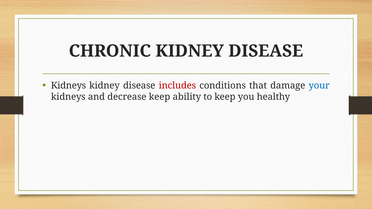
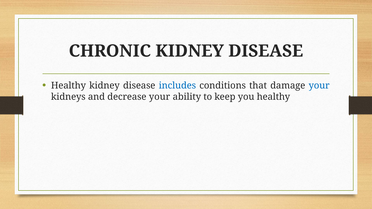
Kidneys: Kidneys -> Healthy (68, 86)
includes colour: red -> blue (177, 86)
decrease keep: keep -> your (160, 97)
